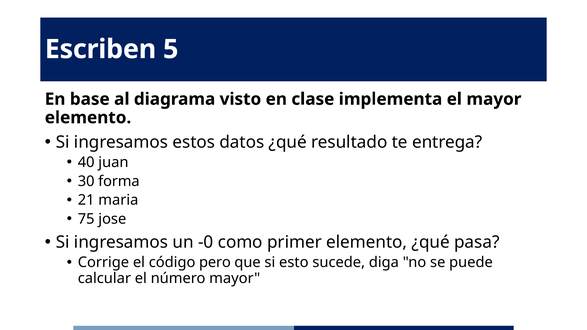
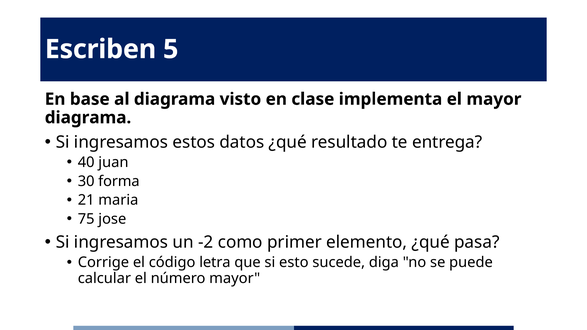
elemento: elemento -> diagrama (88, 118)
-0: -0 -> -2 (206, 242)
pero: pero -> letra (215, 263)
